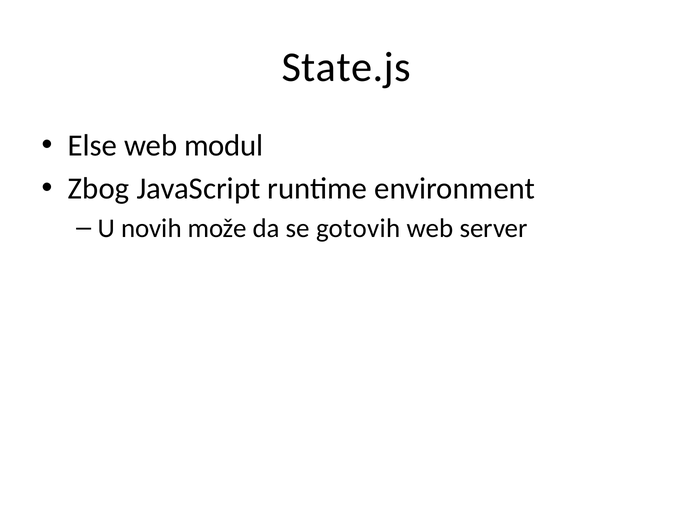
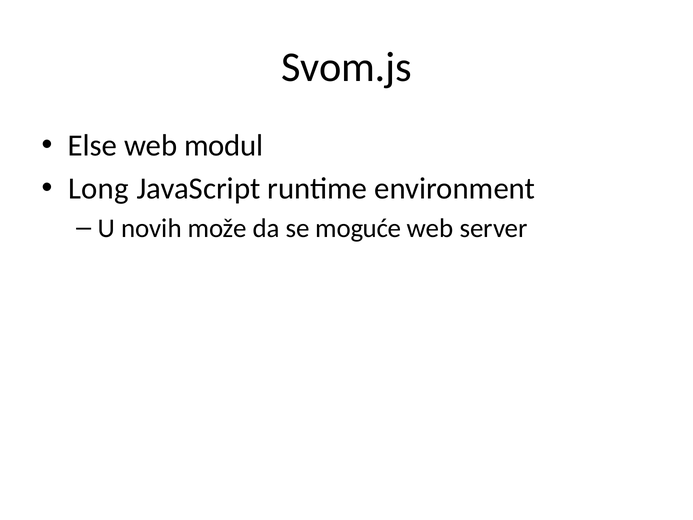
State.js: State.js -> Svom.js (347, 67)
Zbog: Zbog -> Long (98, 189)
gotovih: gotovih -> moguće (358, 228)
